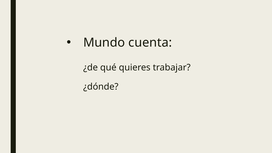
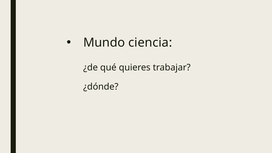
cuenta: cuenta -> ciencia (150, 43)
